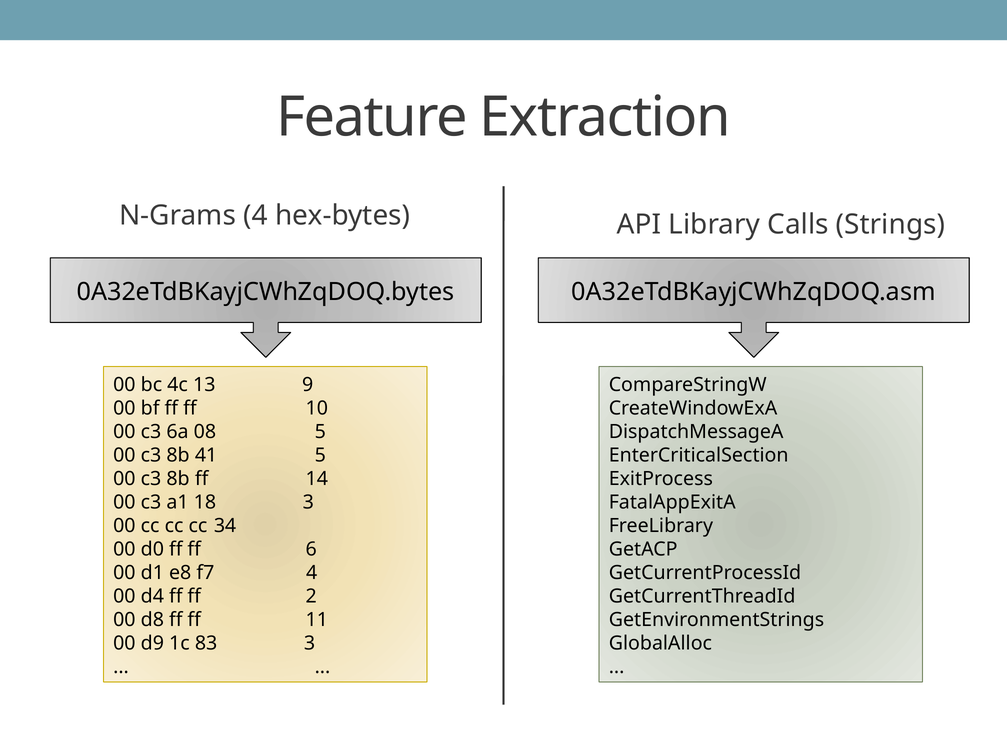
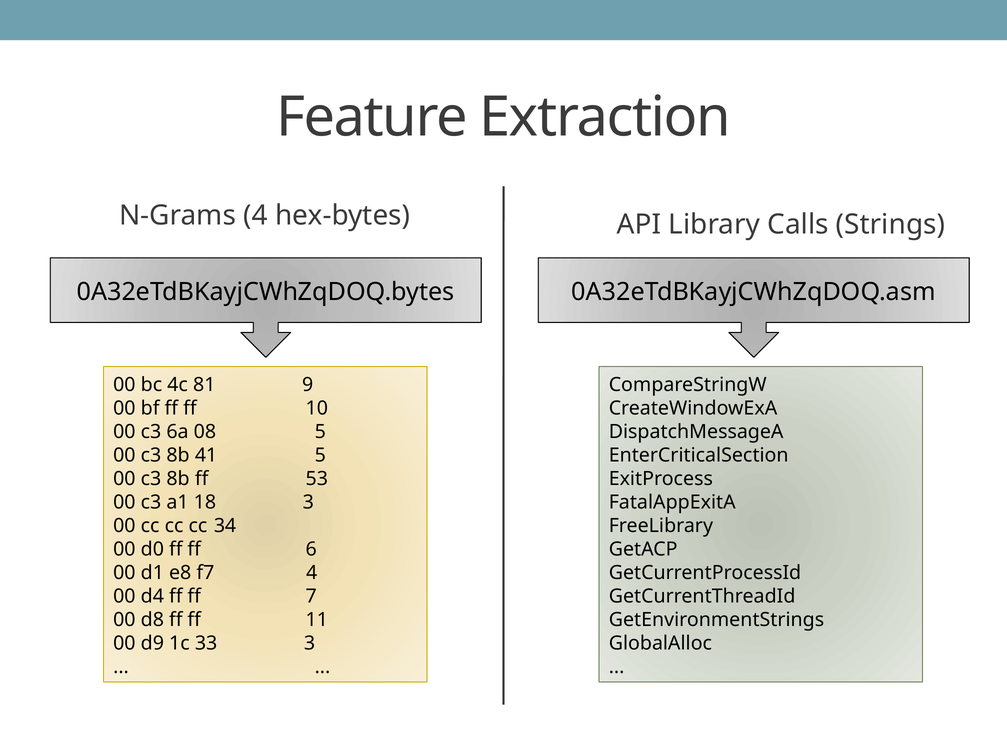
13: 13 -> 81 (204, 385)
14: 14 -> 53 (317, 479)
2: 2 -> 7 (311, 596)
83: 83 -> 33 (206, 643)
